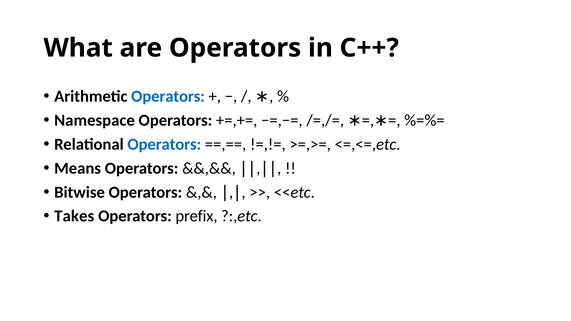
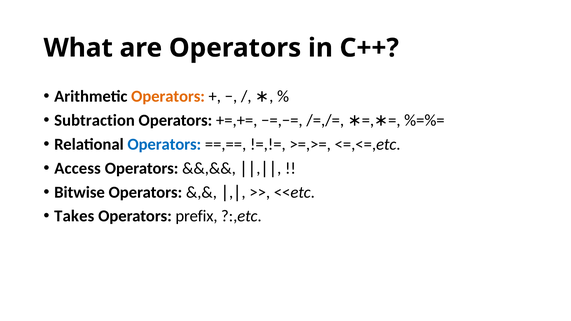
Operators colour: blue -> orange (168, 97)
Namespace: Namespace -> Subtraction (95, 120)
Means: Means -> Access (78, 168)
